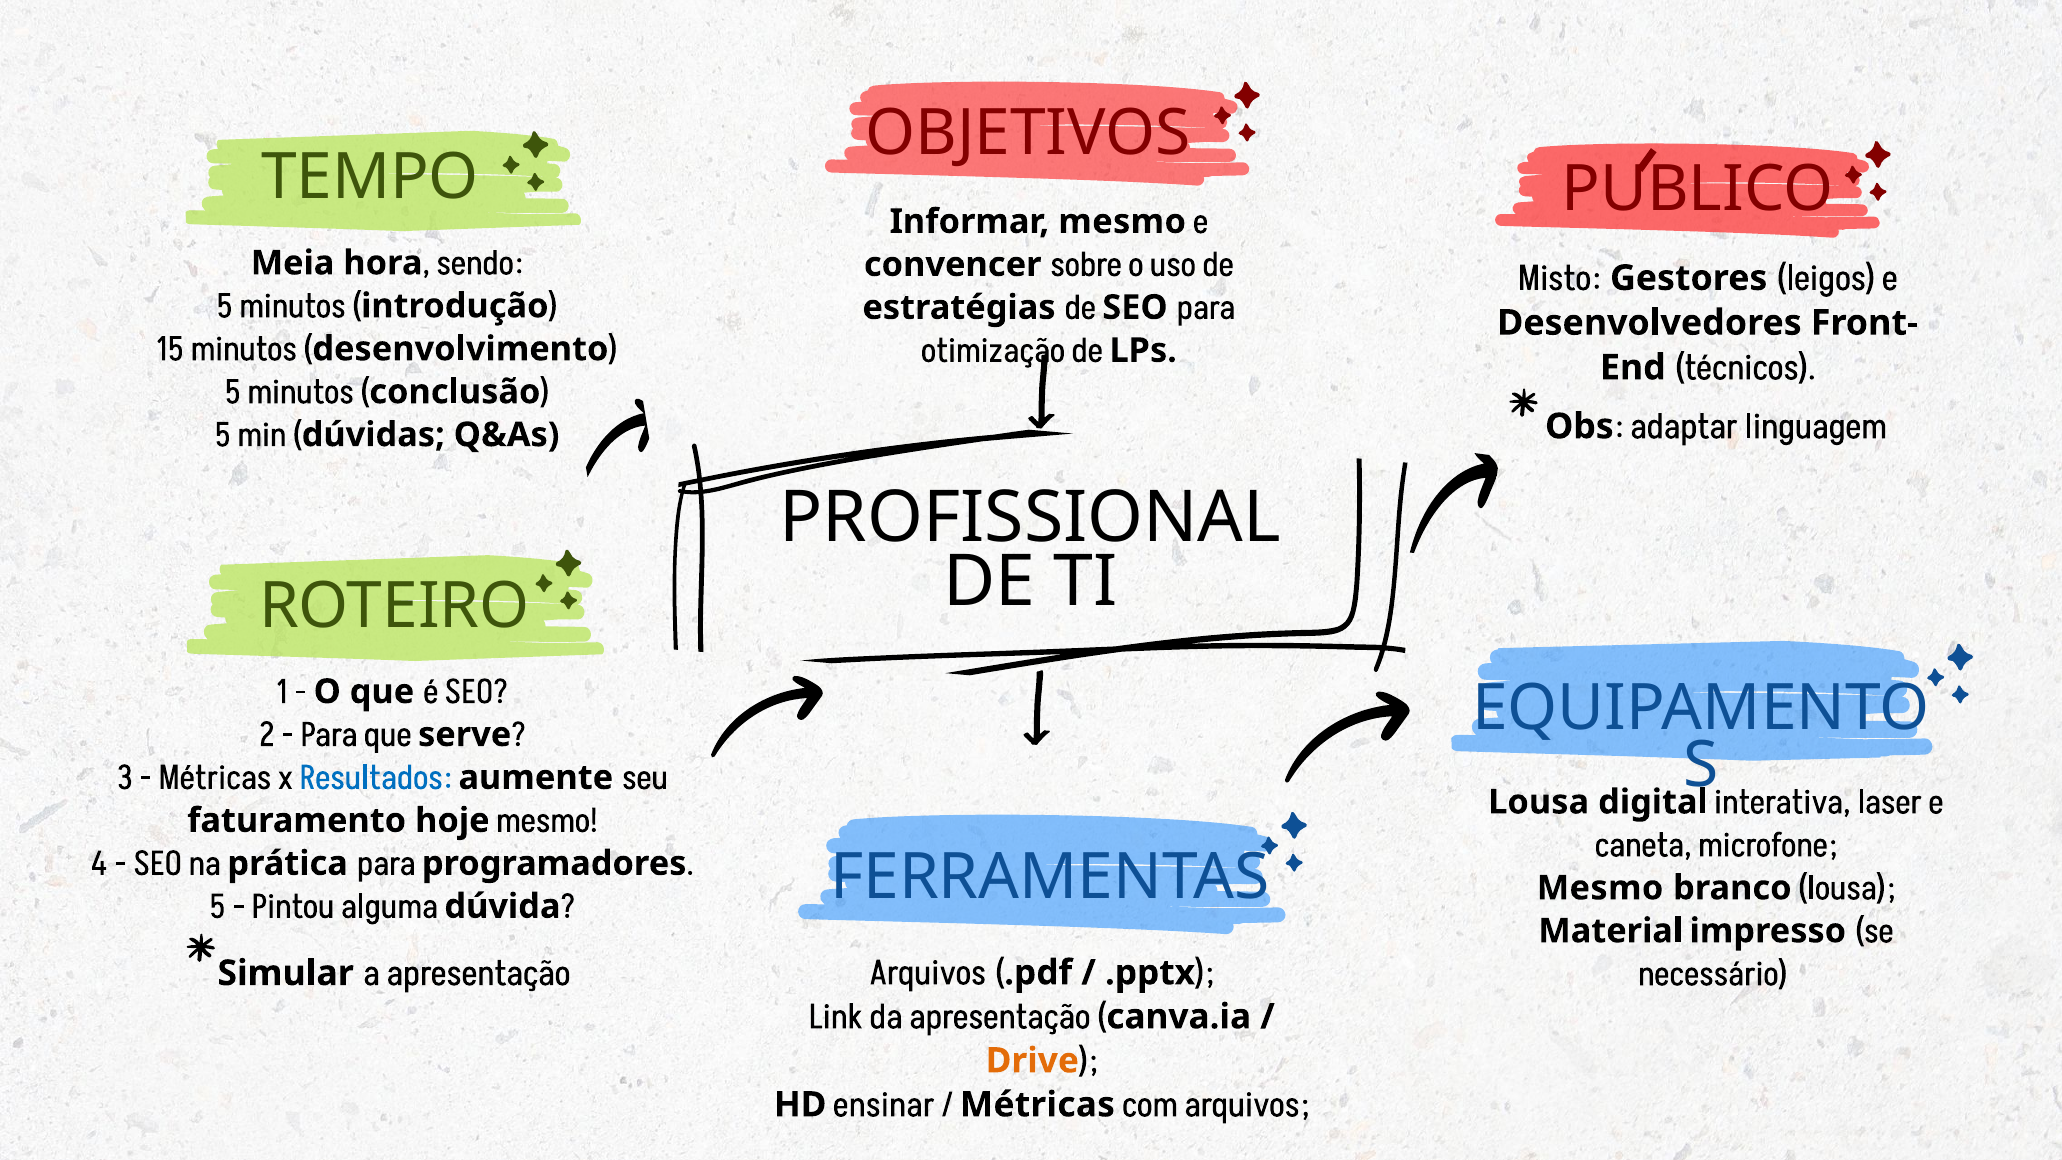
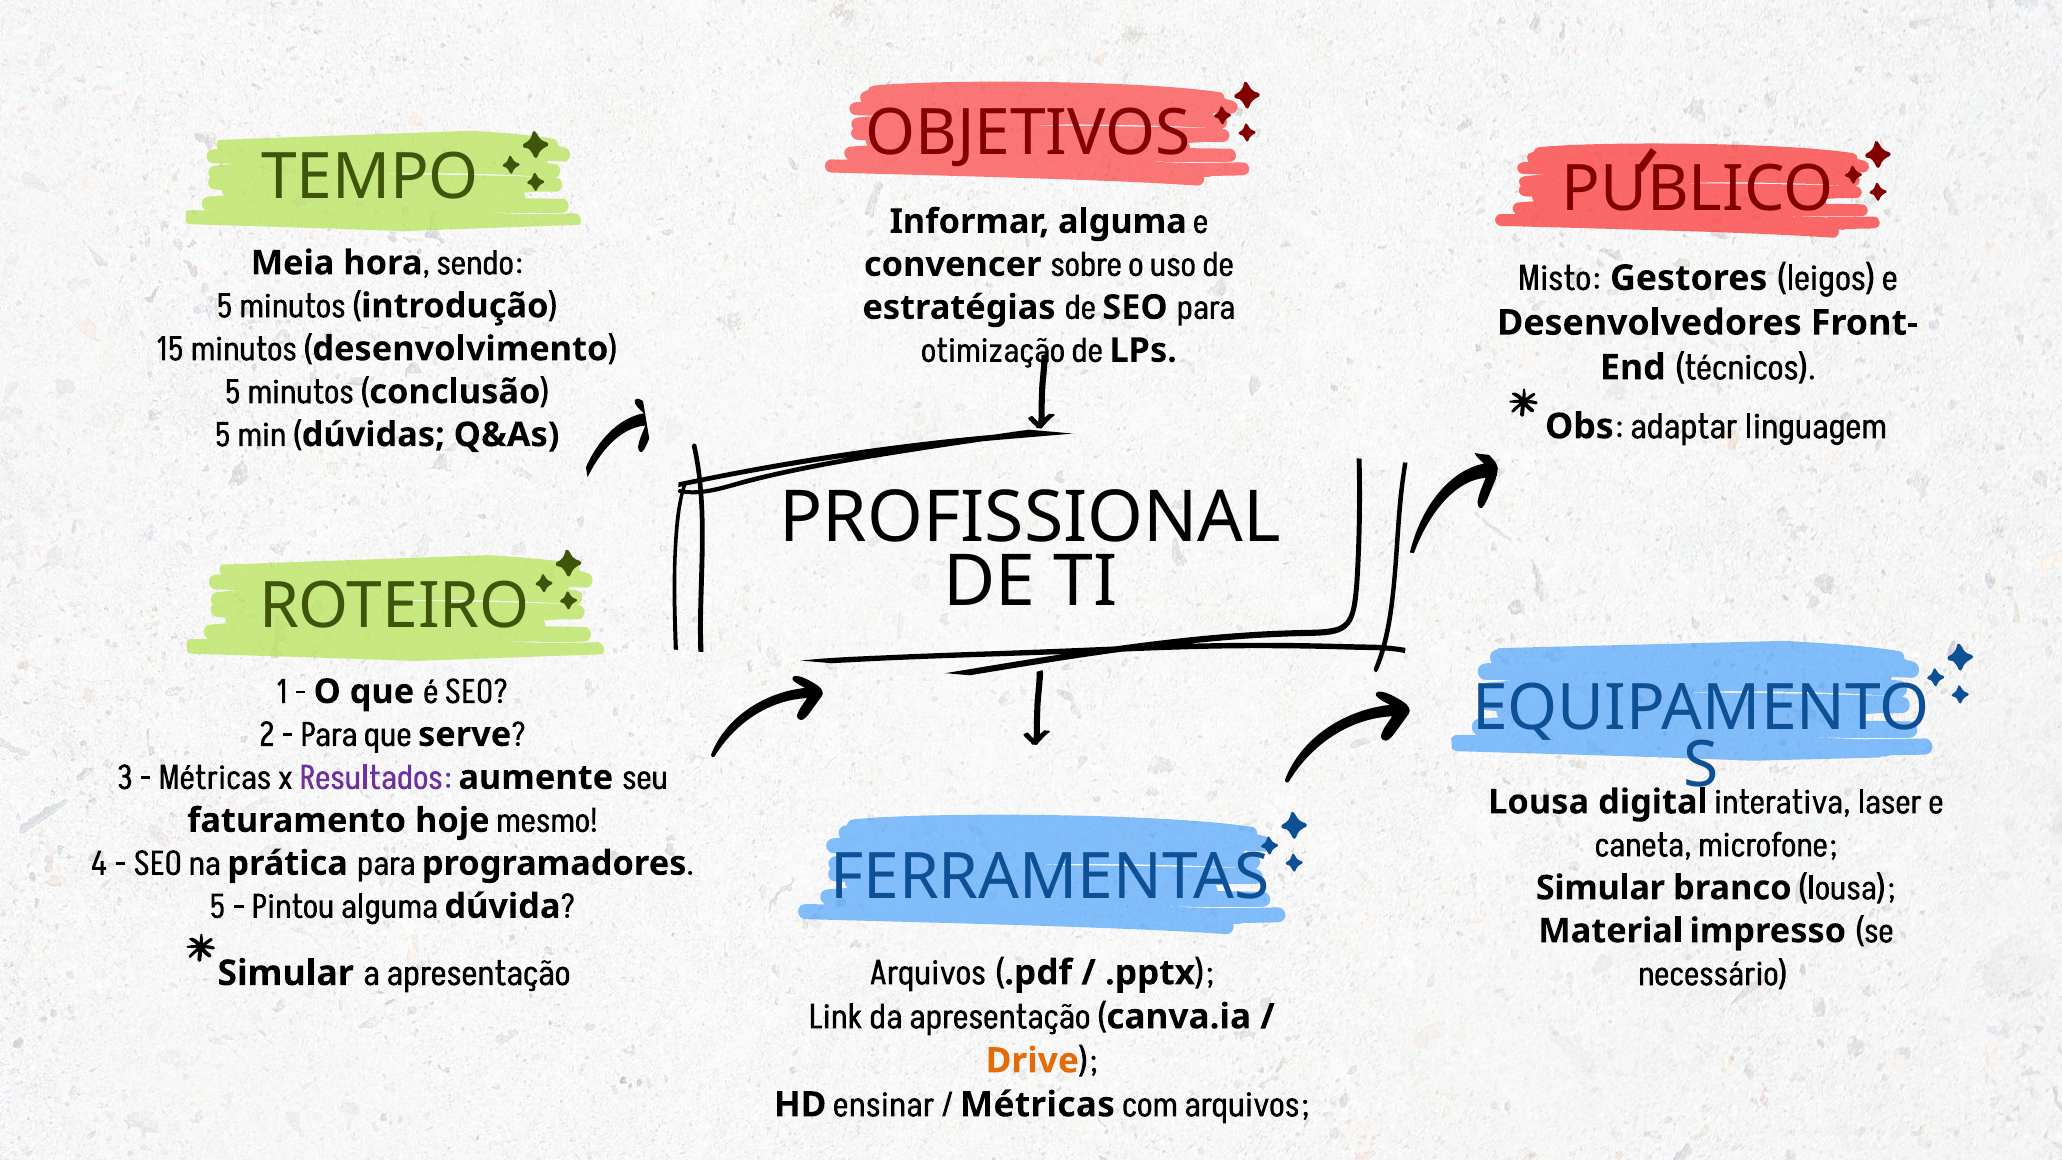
Informar mesmo: mesmo -> alguma (1122, 222)
Resultados colour: blue -> purple (376, 778)
Mesmo: Mesmo -> Simular (1600, 888)
